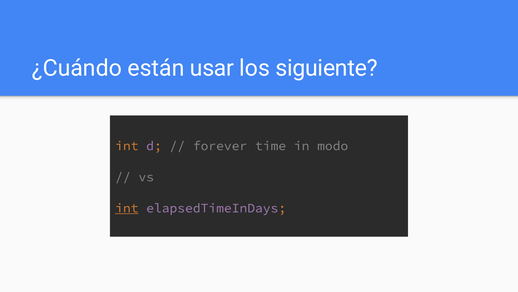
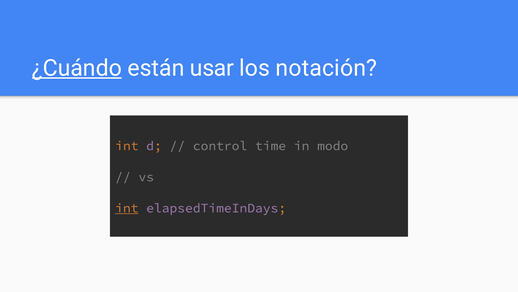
¿Cuándo underline: none -> present (77, 68)
siguiente: siguiente -> notación (326, 68)
forever: forever -> control (220, 146)
